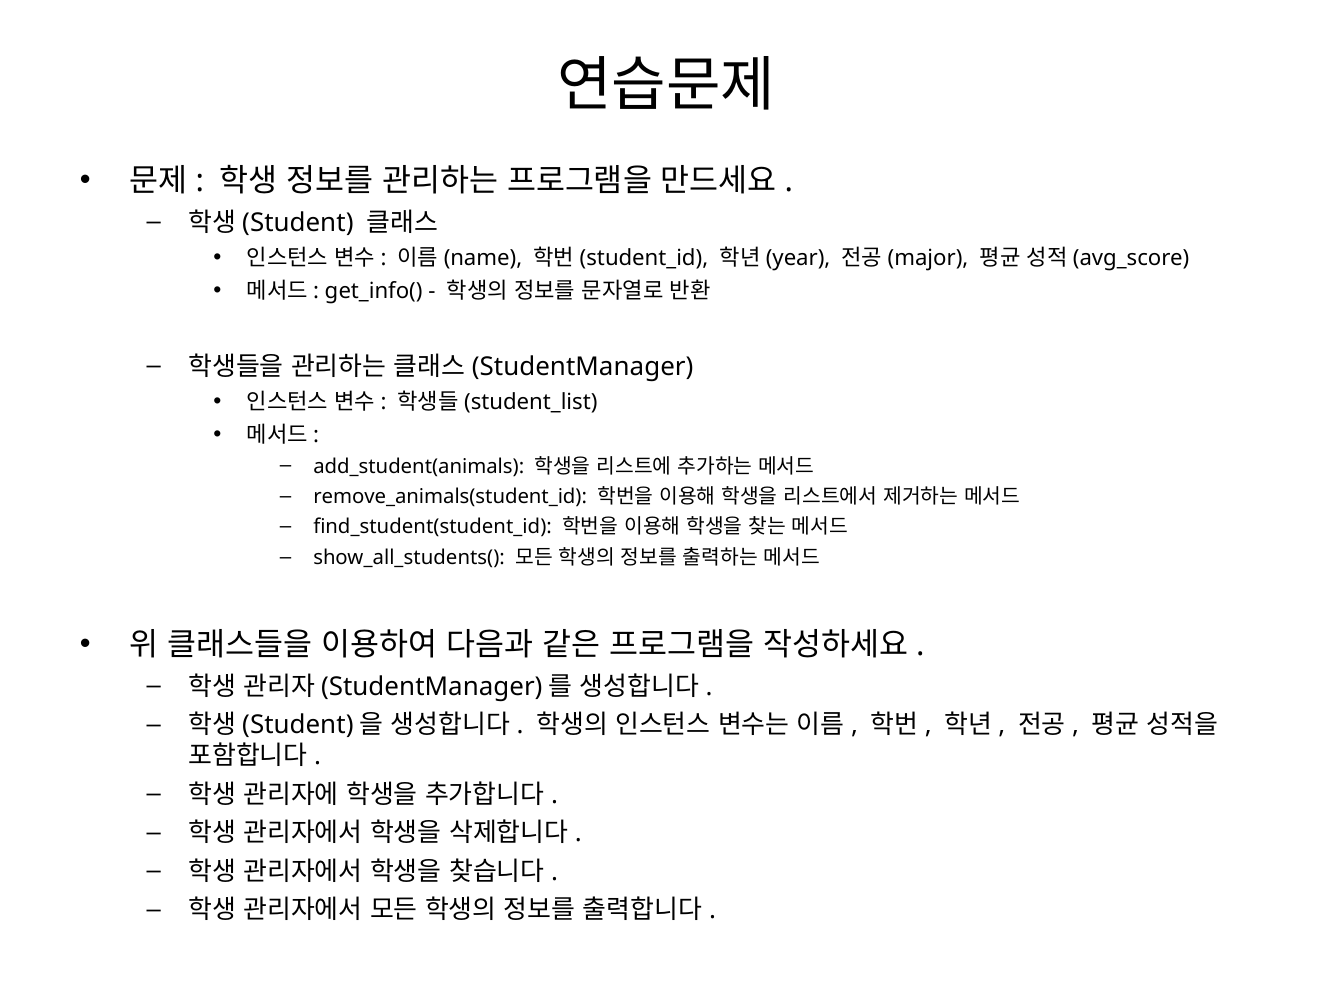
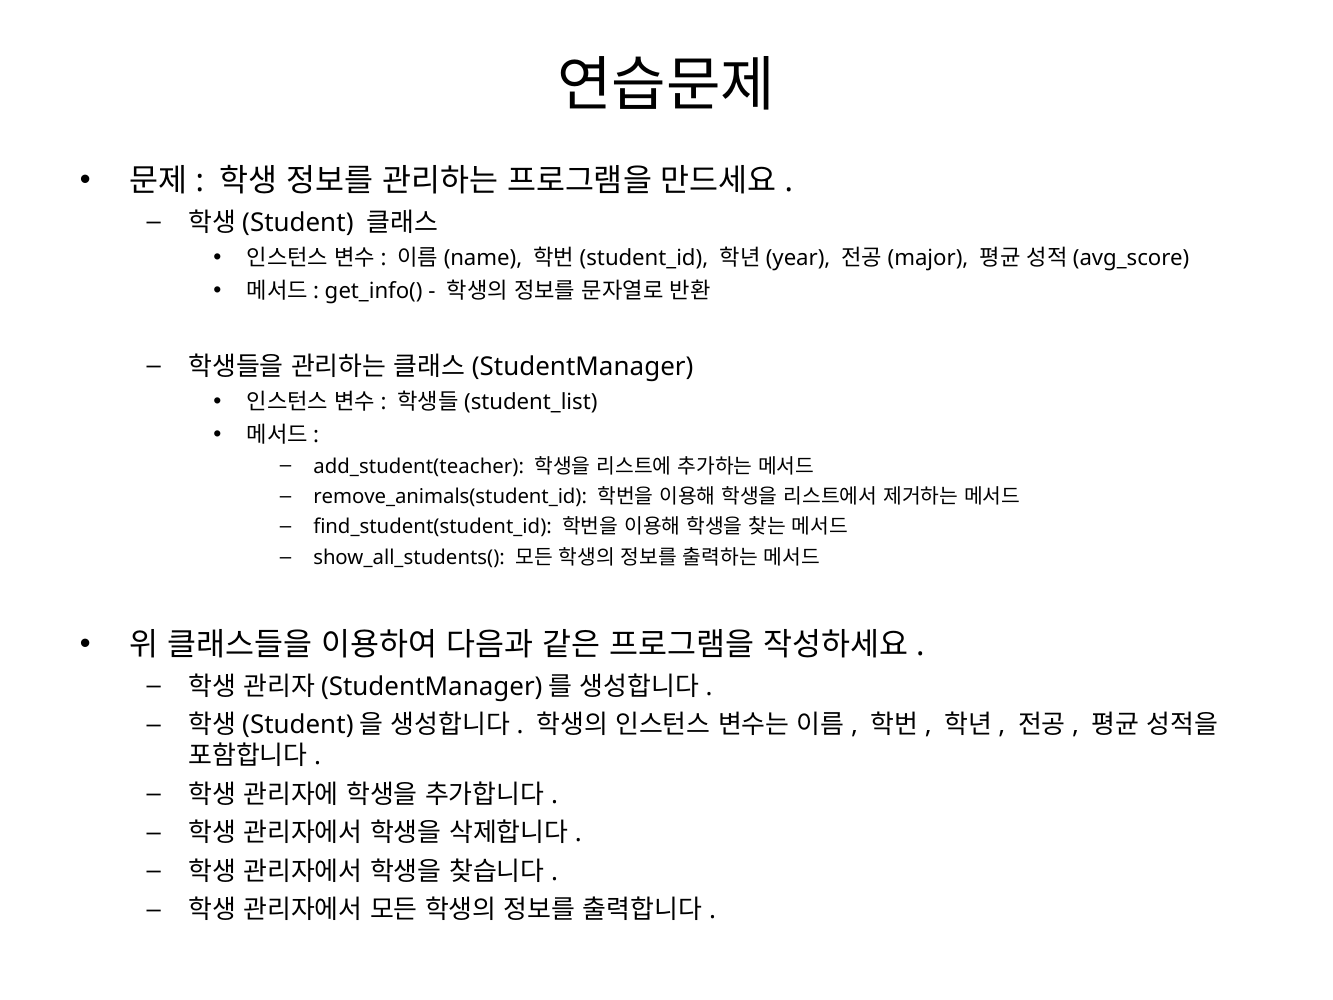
add_student(animals: add_student(animals -> add_student(teacher (419, 466)
